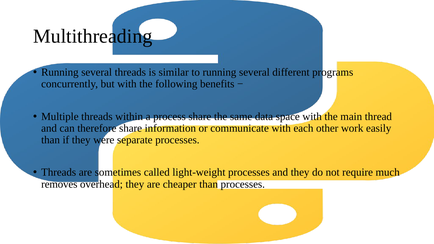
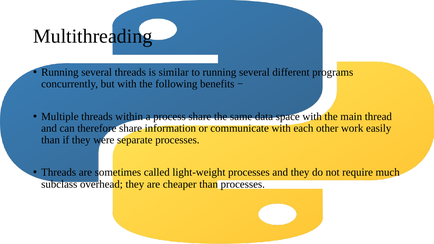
removes: removes -> subclass (59, 184)
